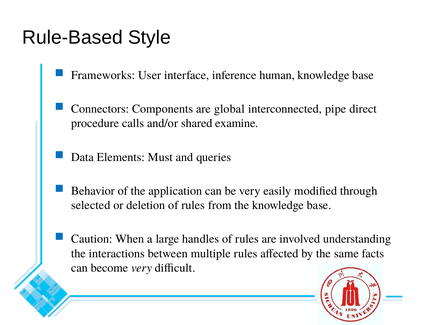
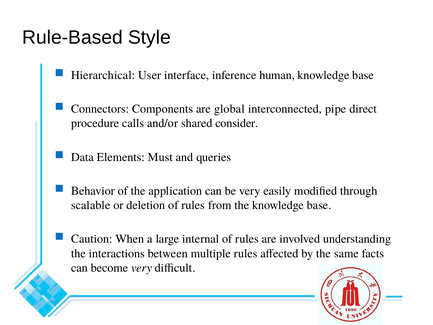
Frameworks: Frameworks -> Hierarchical (103, 75)
examine: examine -> consider (237, 123)
selected: selected -> scalable (91, 205)
handles: handles -> internal (201, 239)
